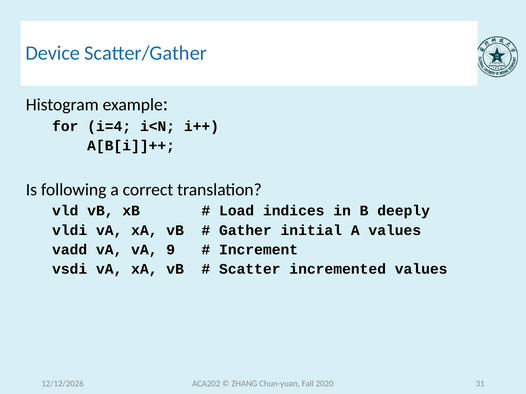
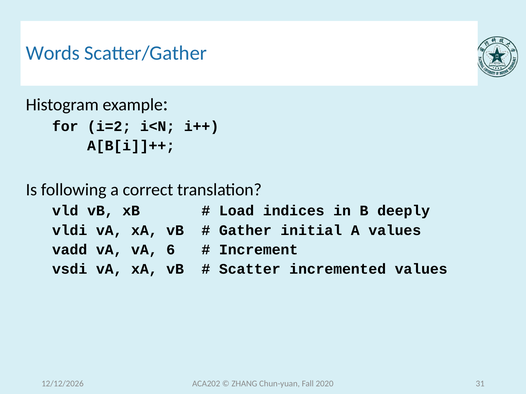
Device: Device -> Words (53, 53)
i=4: i=4 -> i=2 (109, 127)
9: 9 -> 6 (171, 250)
